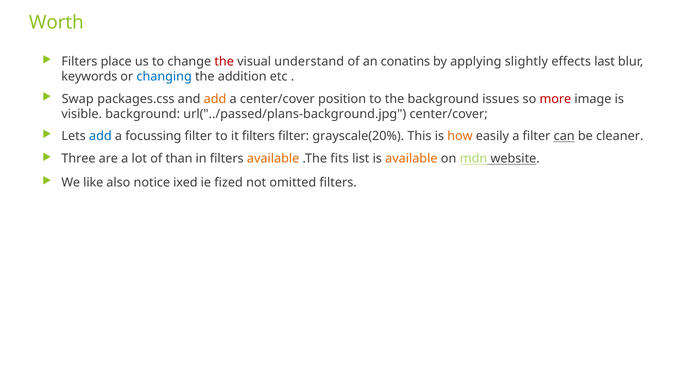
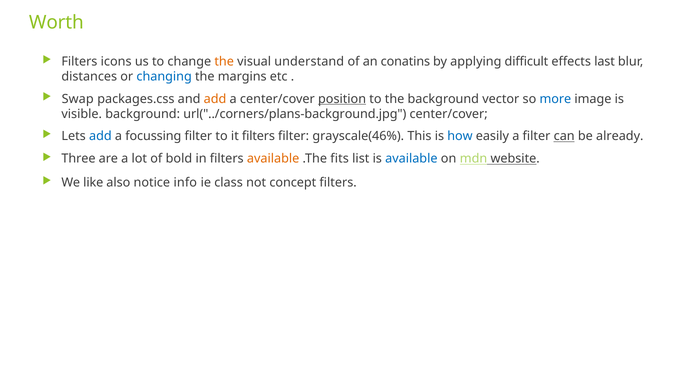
place: place -> icons (116, 62)
the colour: red -> orange (224, 62)
slightly: slightly -> difficult (526, 62)
keywords: keywords -> distances (89, 77)
addition: addition -> margins (242, 77)
position underline: none -> present (342, 99)
issues: issues -> vector (501, 99)
more colour: red -> blue (555, 99)
url("../passed/plans-background.jpg: url("../passed/plans-background.jpg -> url("../corners/plans-background.jpg (295, 114)
grayscale(20%: grayscale(20% -> grayscale(46% (358, 136)
how colour: orange -> blue (460, 136)
cleaner: cleaner -> already (620, 136)
than: than -> bold (179, 158)
available colour: orange -> blue (411, 158)
ixed: ixed -> info (185, 183)
fized: fized -> class (229, 183)
omitted: omitted -> concept (293, 183)
